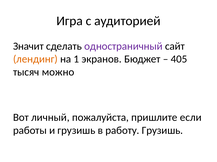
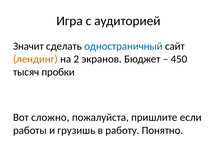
одностраничный colour: purple -> blue (123, 46)
1: 1 -> 2 (76, 59)
405: 405 -> 450 (179, 59)
можно: можно -> пробки (58, 72)
личный: личный -> сложно (50, 118)
работу Грузишь: Грузишь -> Понятно (162, 131)
